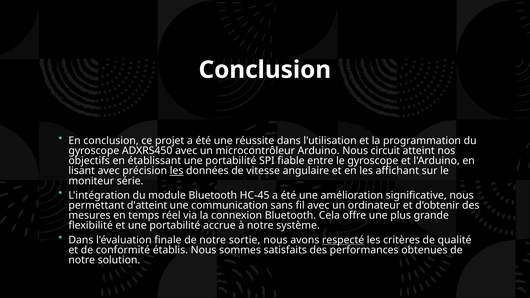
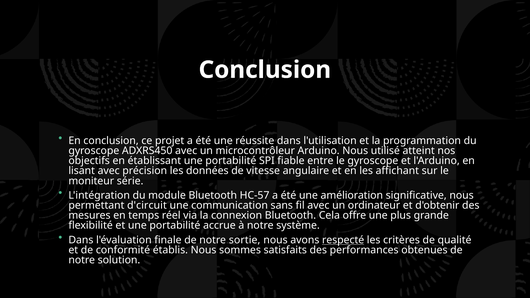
circuit: circuit -> utilisé (385, 151)
les underline: present -> none (177, 171)
HC-45: HC-45 -> HC-57 (255, 195)
d'atteint: d'atteint -> d'circuit (147, 206)
